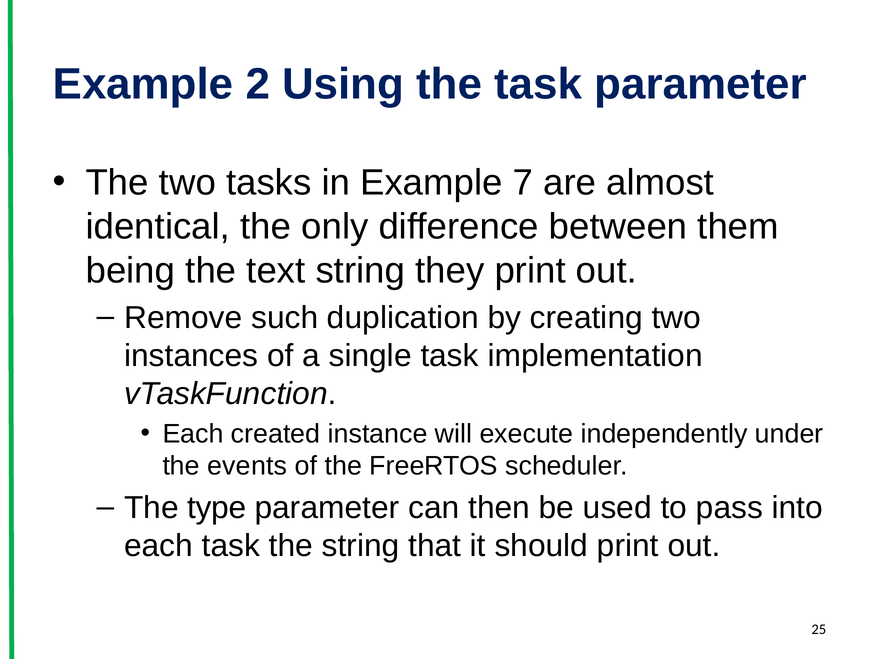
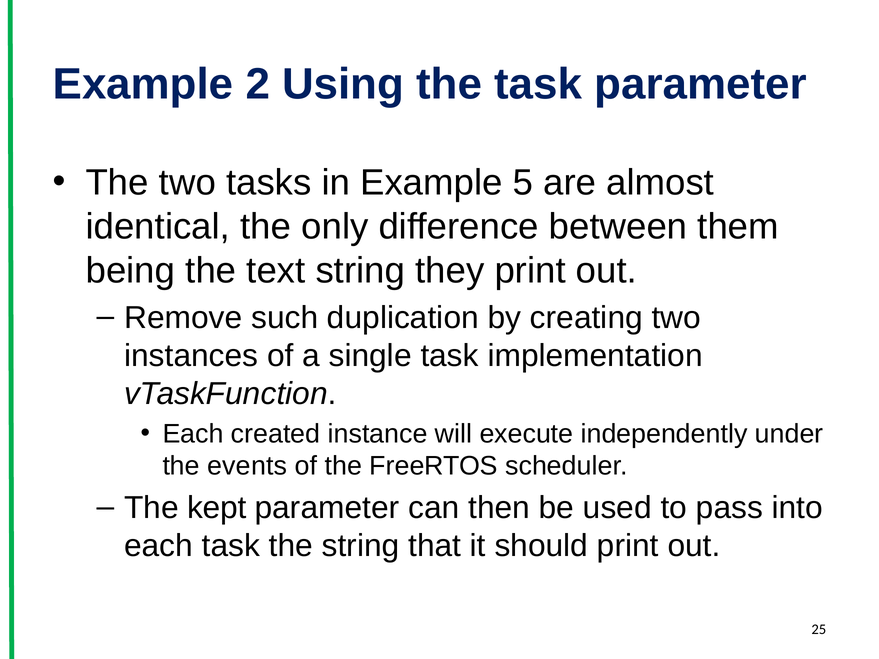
7: 7 -> 5 (523, 183)
type: type -> kept (217, 508)
